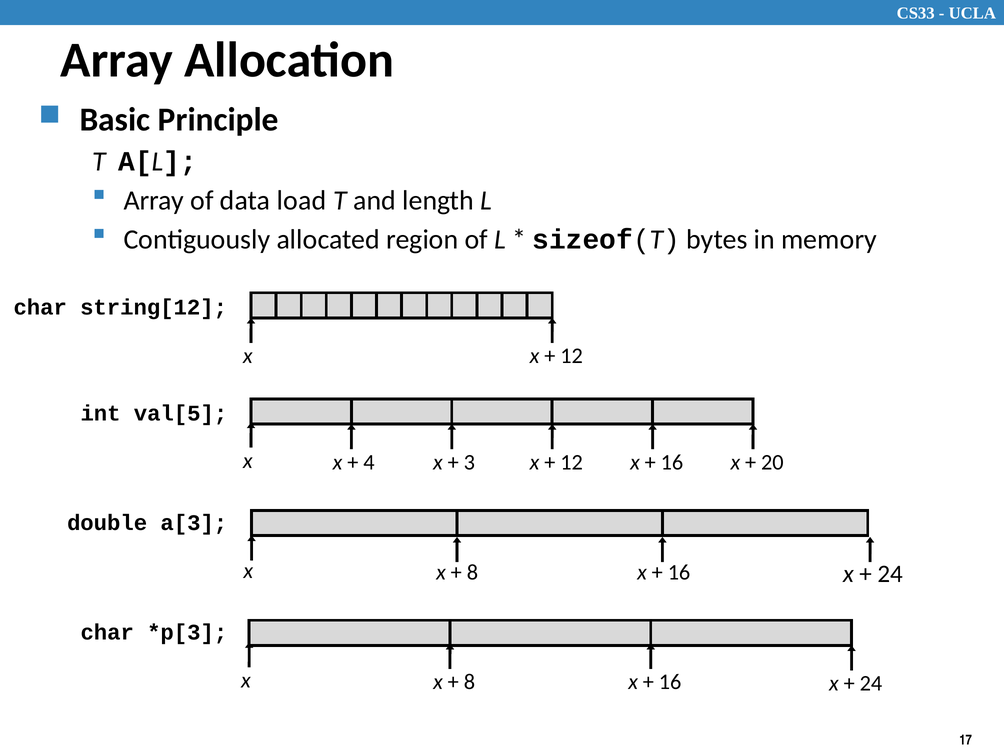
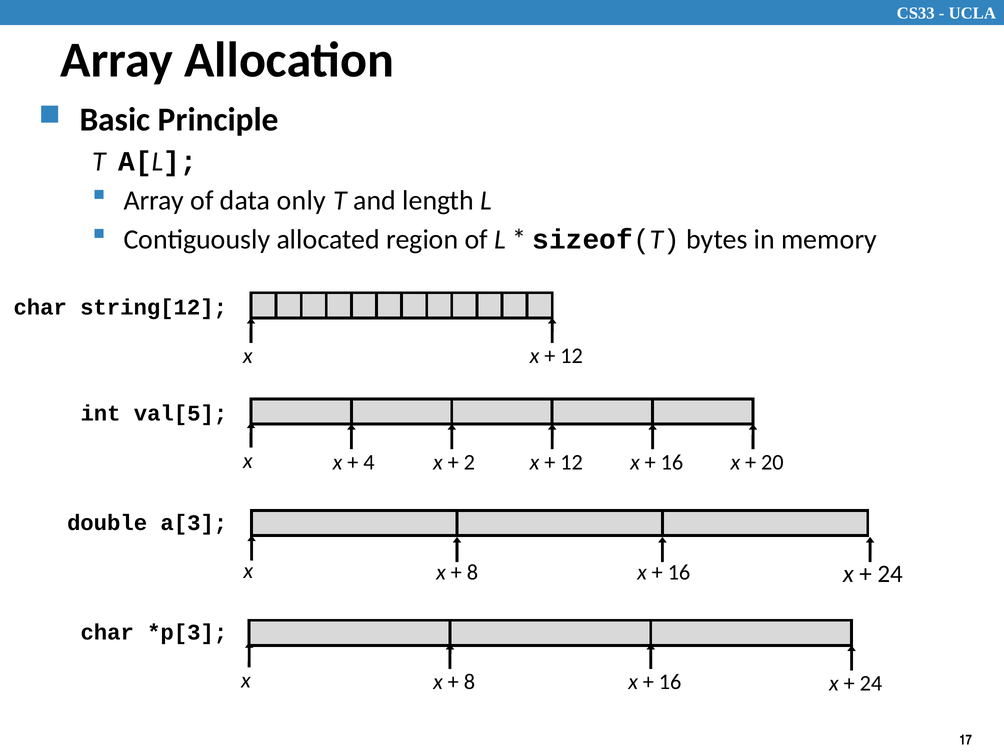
load: load -> only (302, 201)
3: 3 -> 2 (469, 462)
